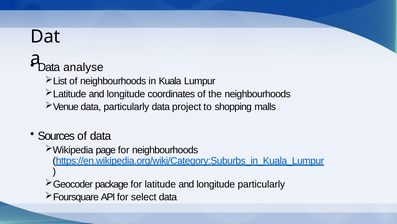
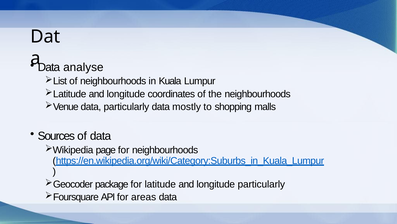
project: project -> mostly (187, 107)
select: select -> areas (144, 196)
